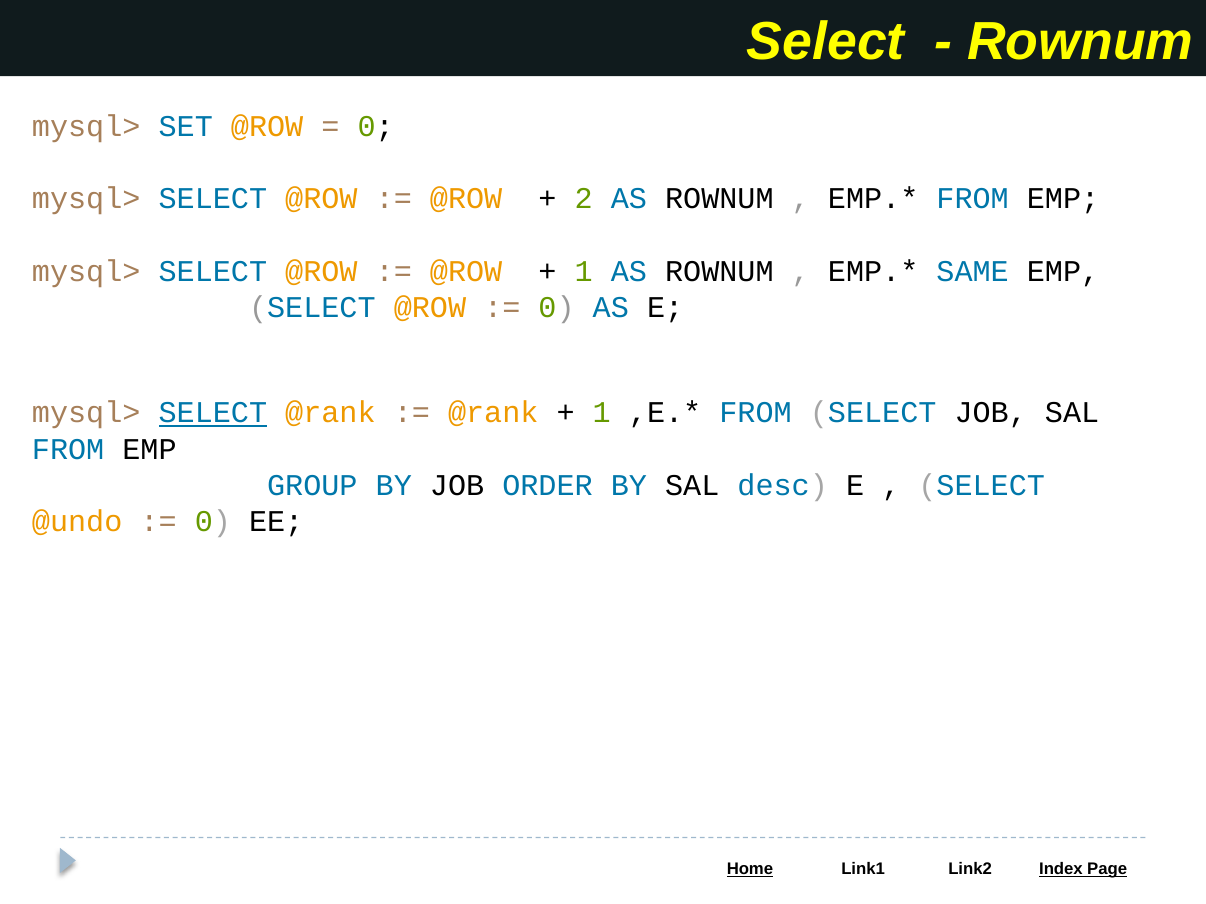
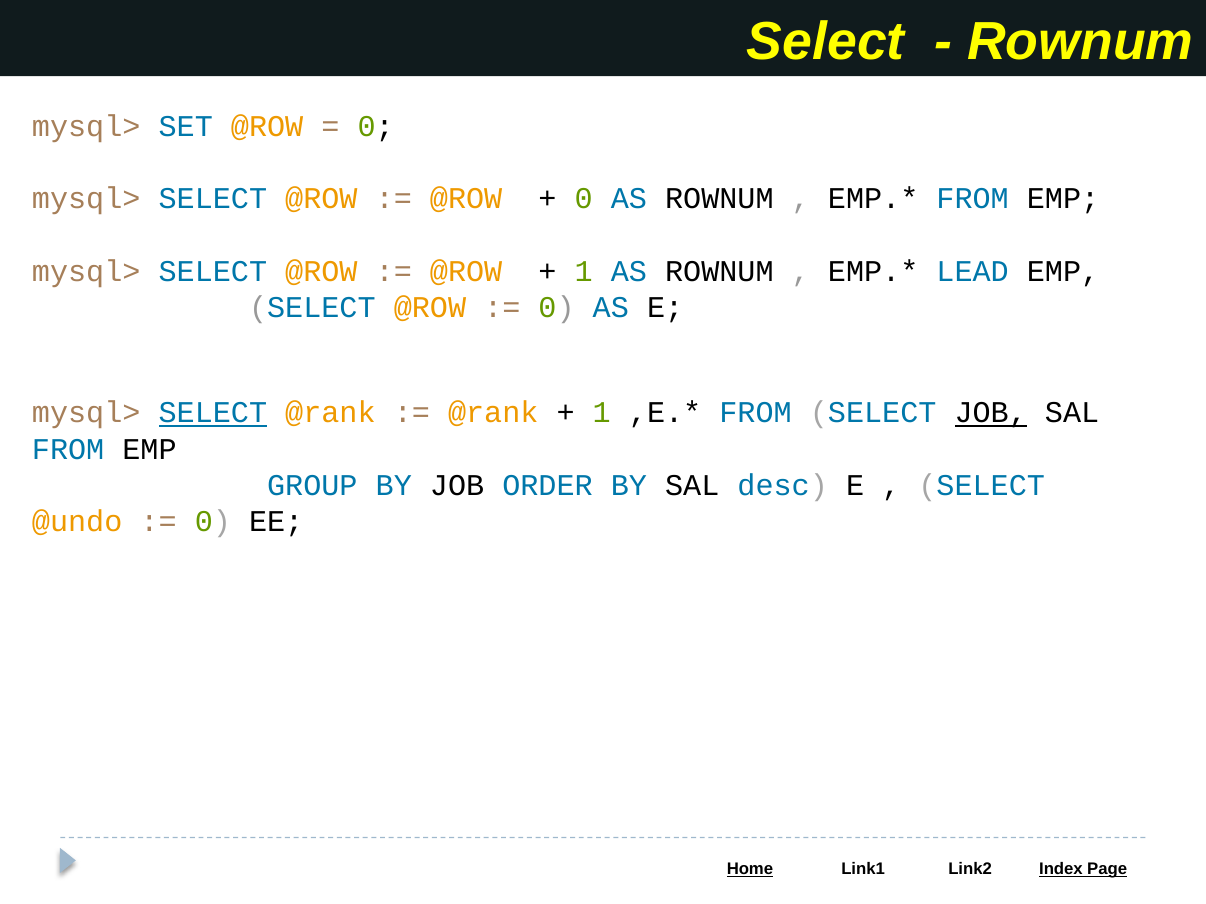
2: 2 -> 0 (584, 199)
SAME: SAME -> LEAD (973, 271)
JOB underline: none -> present (991, 413)
